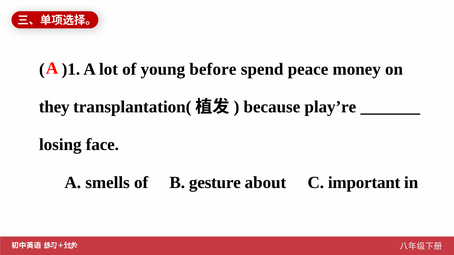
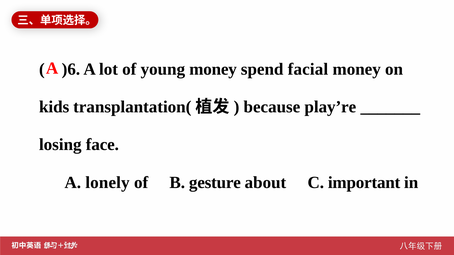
)1: )1 -> )6 (71, 69)
young before: before -> money (213, 69)
peace: peace -> facial (308, 69)
they: they -> kids (54, 107)
smells: smells -> lonely (107, 183)
